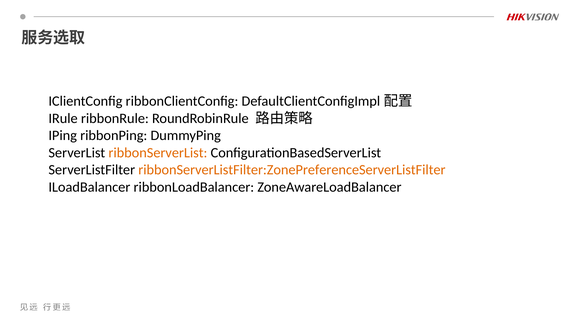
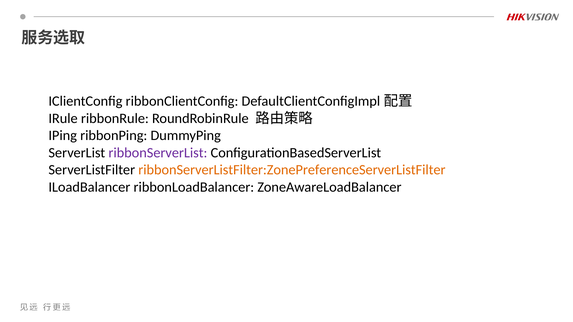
ribbonServerList colour: orange -> purple (158, 153)
